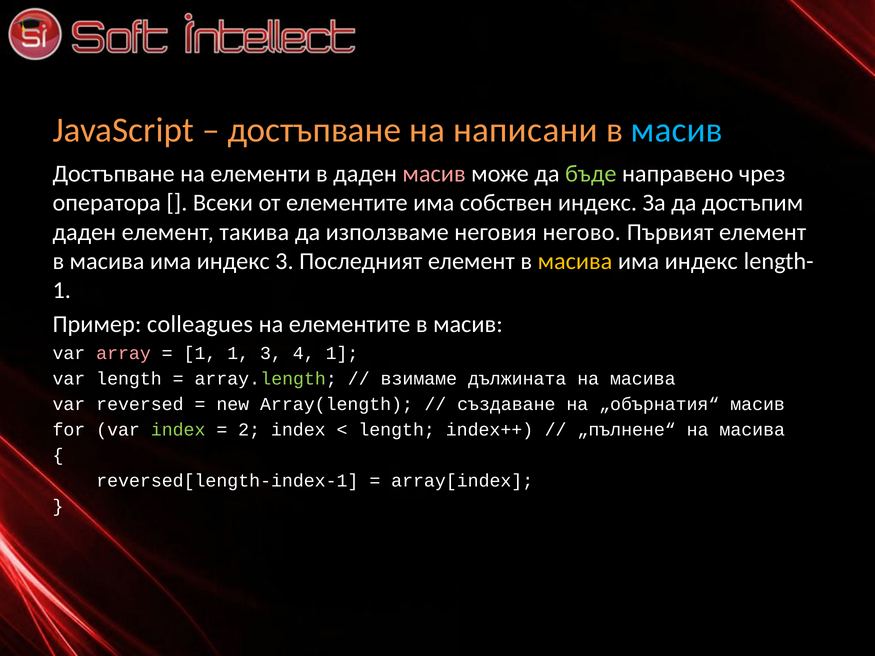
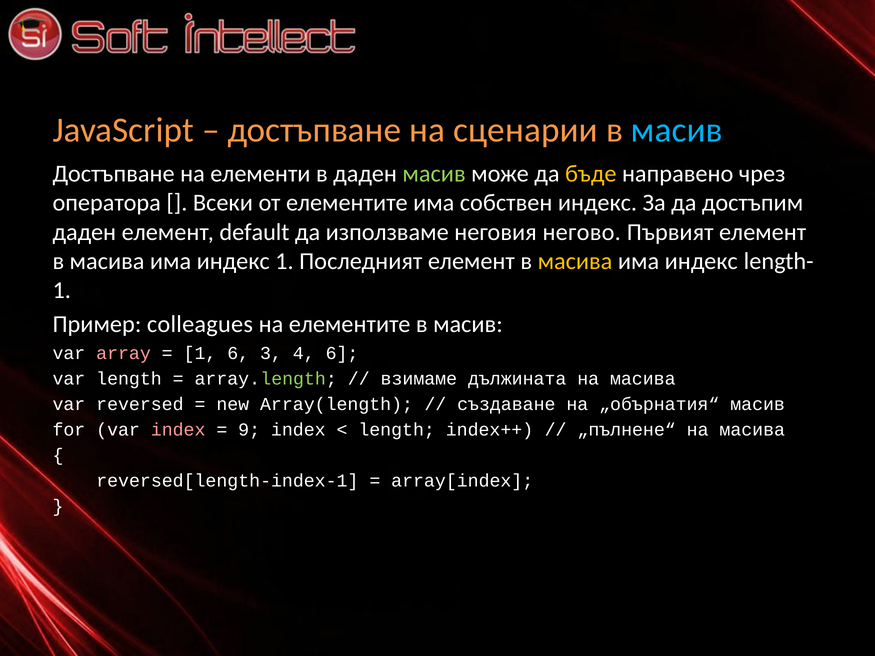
написани: написани -> сценарии (526, 130)
масив colour: pink -> light green (434, 174)
бъде colour: light green -> yellow (591, 174)
такива: такива -> default (254, 232)
индекс 3: 3 -> 1 (284, 261)
1 1: 1 -> 6 (238, 353)
4 1: 1 -> 6 (342, 353)
index colour: light green -> pink (178, 430)
2: 2 -> 9 (249, 430)
